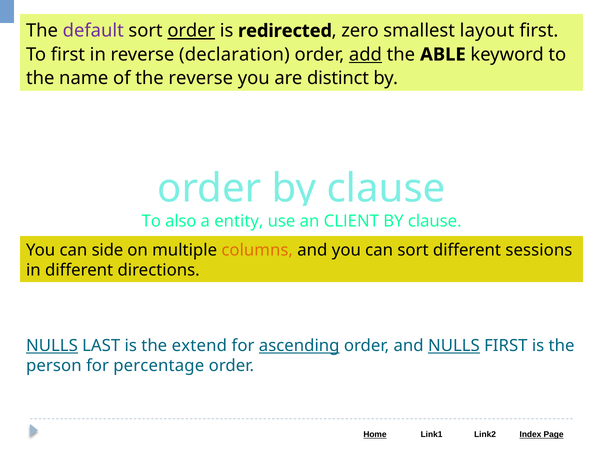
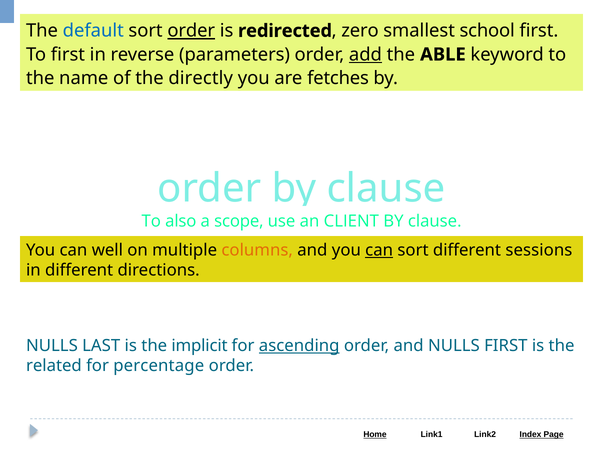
default colour: purple -> blue (93, 31)
layout: layout -> school (487, 31)
declaration: declaration -> parameters (235, 54)
the reverse: reverse -> directly (201, 78)
distinct: distinct -> fetches (338, 78)
entity: entity -> scope (239, 222)
side: side -> well (107, 250)
can underline: none -> present (379, 250)
NULLS underline: present -> none (52, 346)
extend: extend -> implicit (199, 346)
NULLS underline: present -> none (454, 346)
person: person -> related (54, 366)
